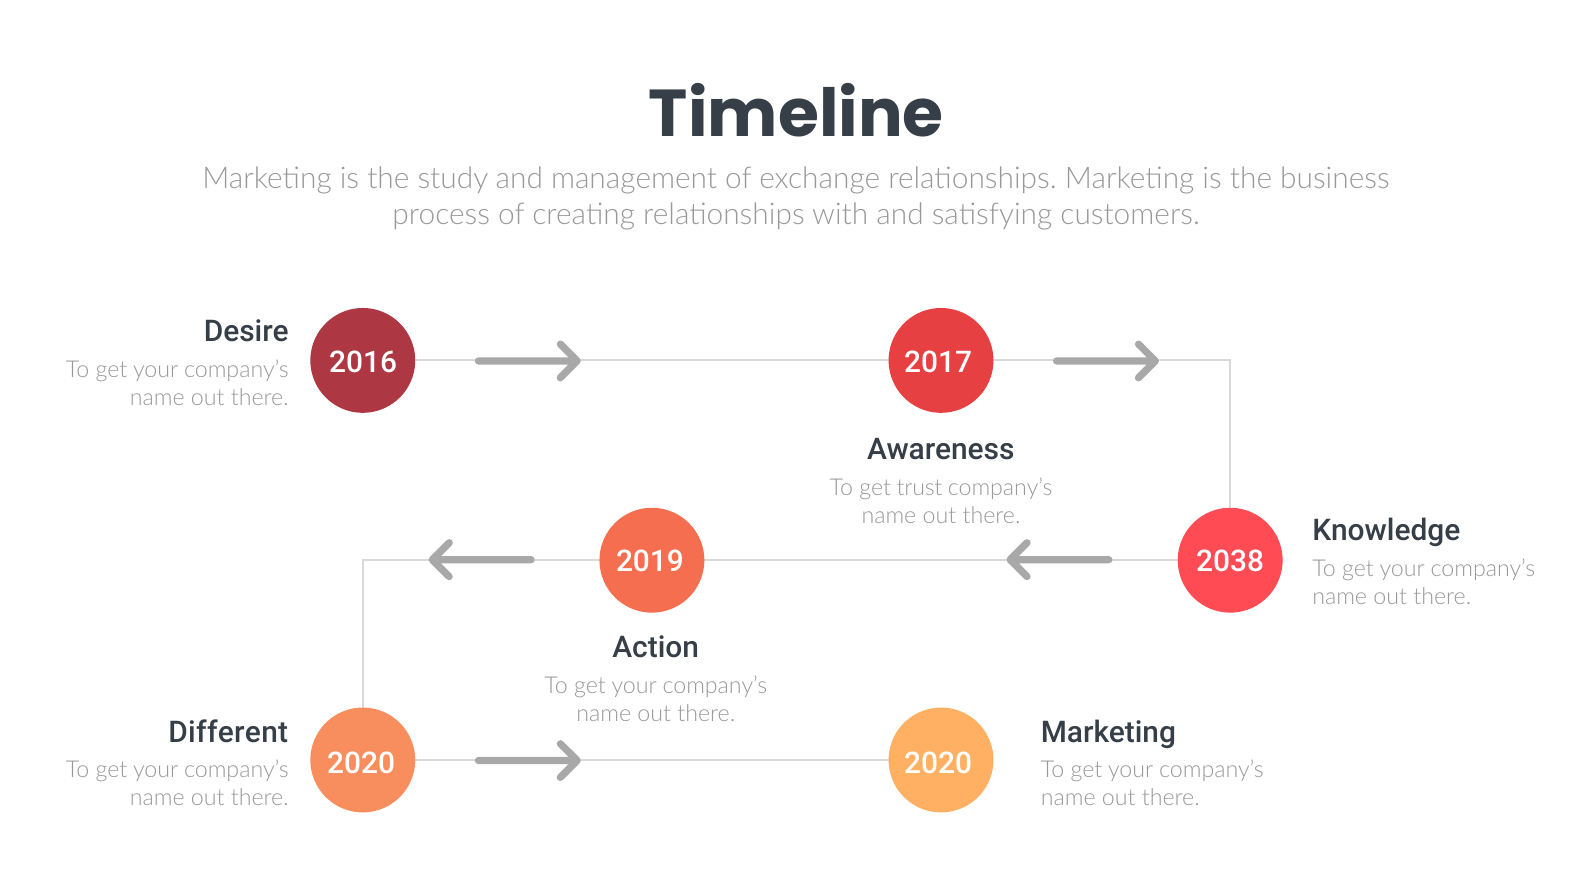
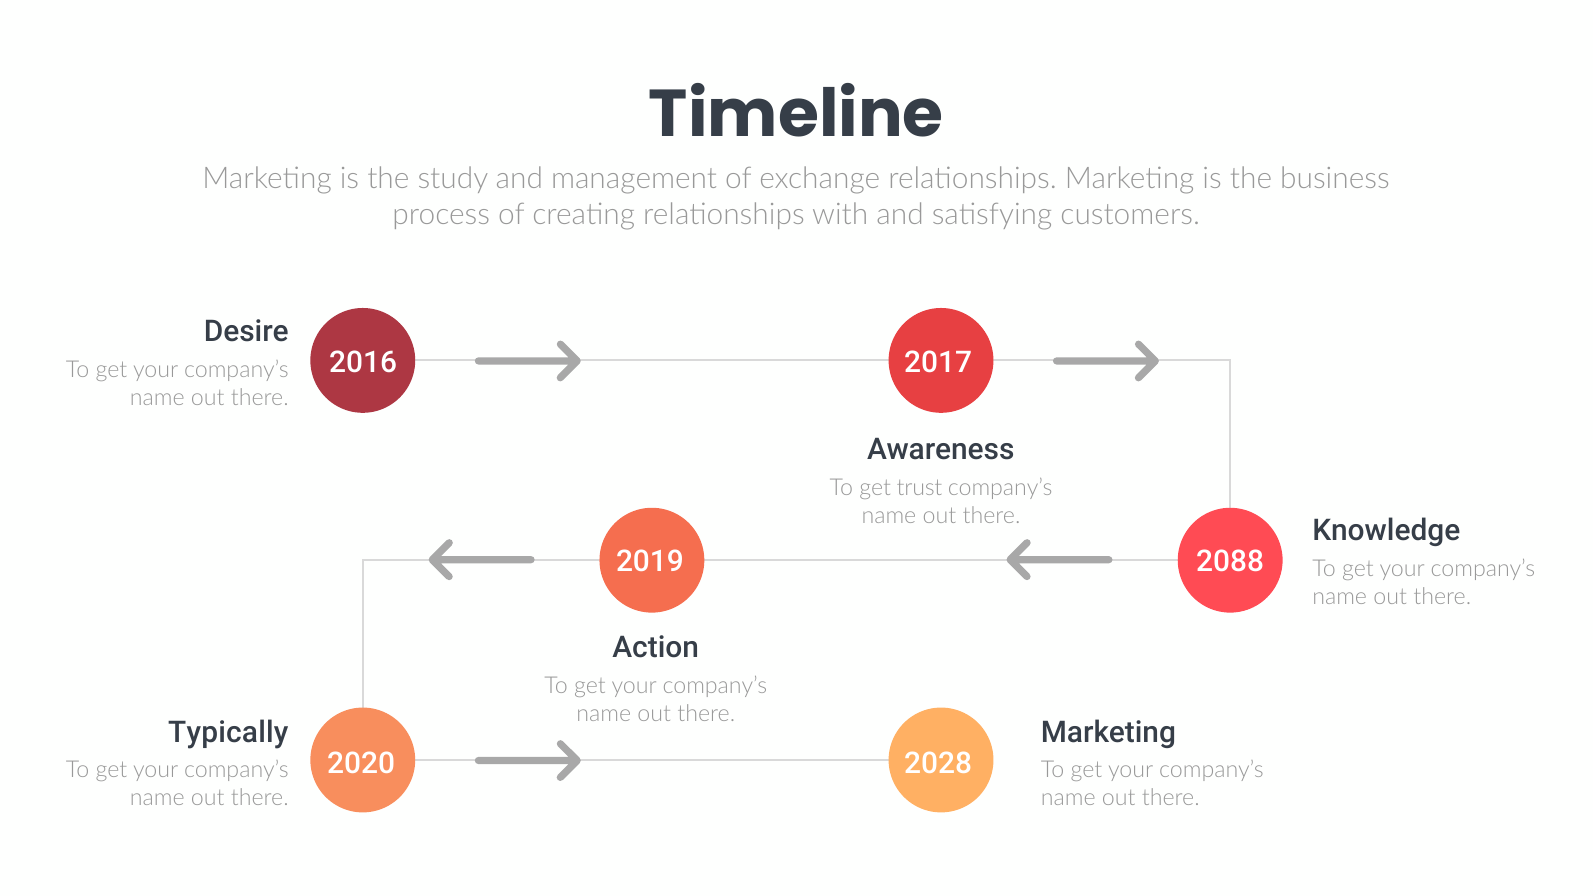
2038: 2038 -> 2088 (1230, 562)
Different: Different -> Typically (228, 732)
2020 2020: 2020 -> 2028 (938, 763)
